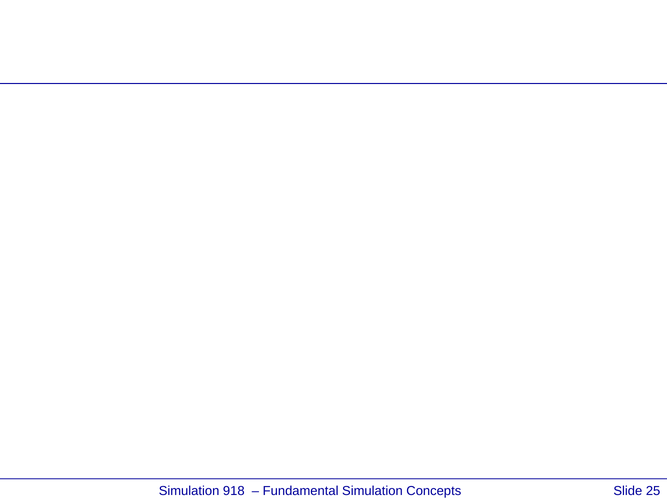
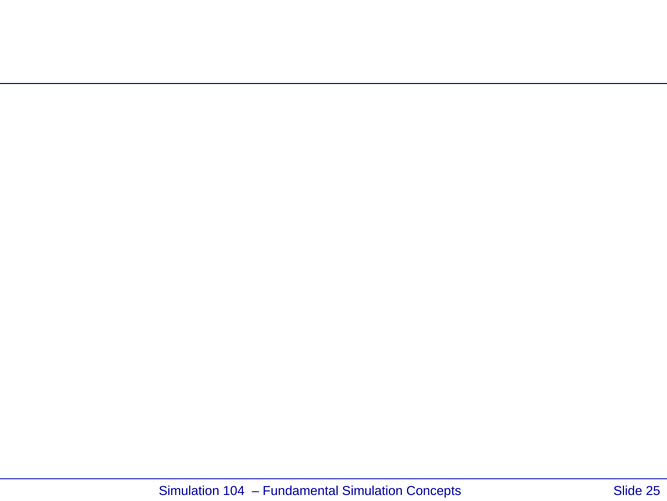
918: 918 -> 104 (234, 490)
